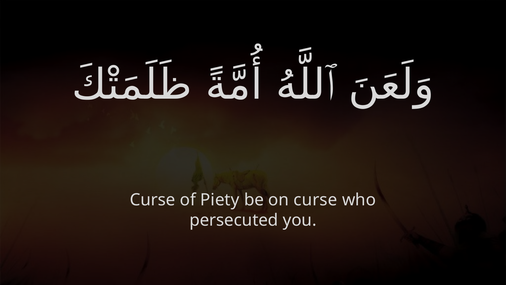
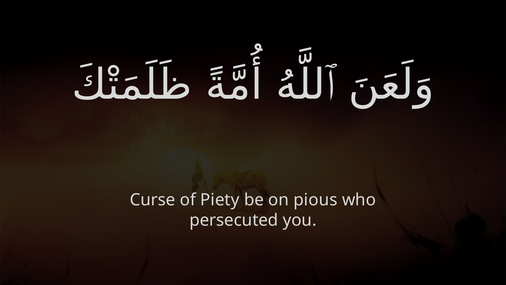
on curse: curse -> pious (315, 200)
